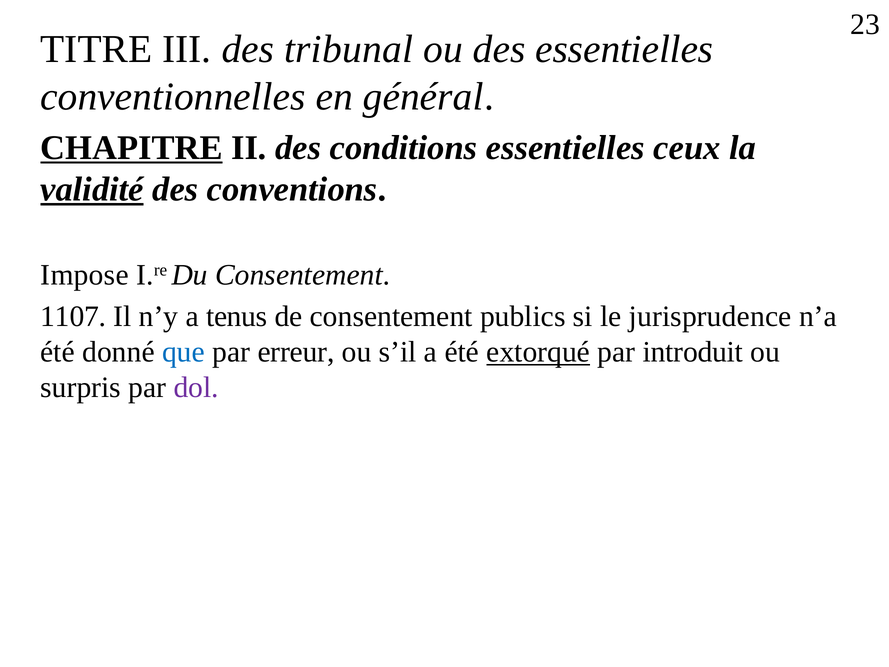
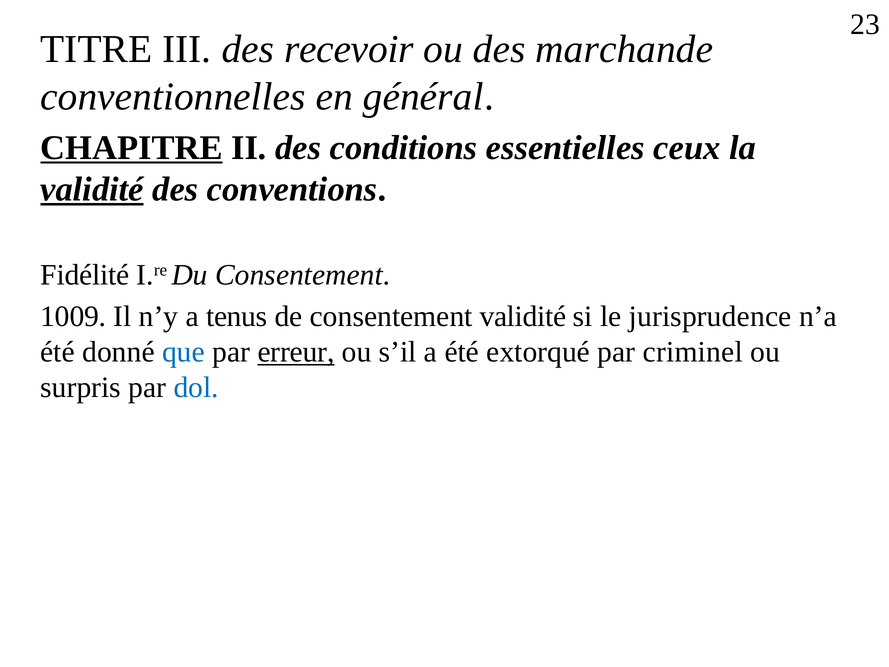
tribunal: tribunal -> recevoir (349, 49)
des essentielles: essentielles -> marchande (624, 49)
Impose: Impose -> Fidélité (85, 275)
1107: 1107 -> 1009 (73, 316)
consentement publics: publics -> validité (523, 316)
erreur underline: none -> present (296, 352)
extorqué underline: present -> none (538, 352)
introduit: introduit -> criminel (693, 352)
dol colour: purple -> blue (196, 387)
